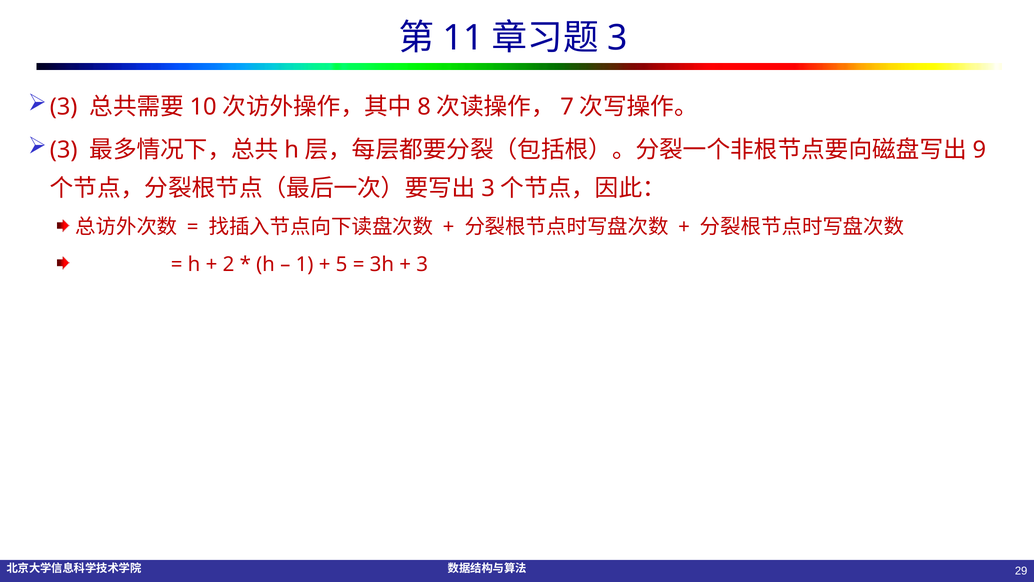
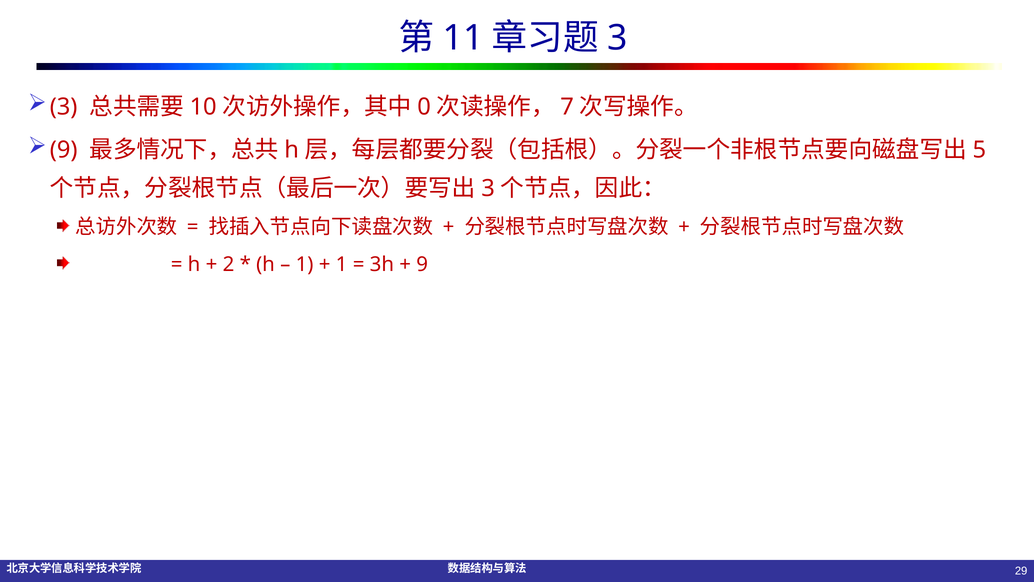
8: 8 -> 0 (424, 107)
3: 3 -> 9 (64, 150)
9: 9 -> 5 (979, 150)
5: 5 -> 1 (342, 264)
3: 3 -> 9 (422, 264)
